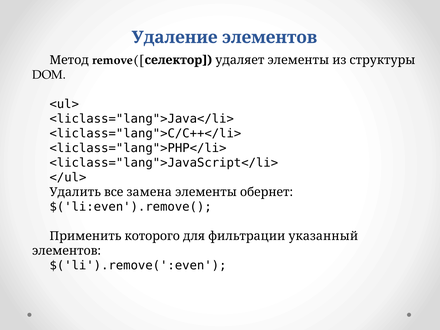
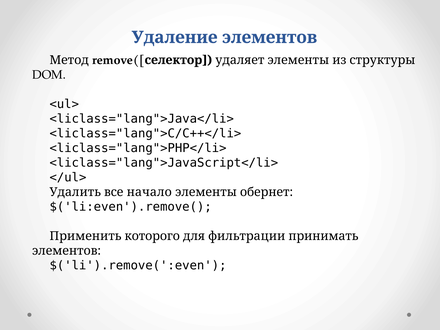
замена: замена -> начало (149, 192)
указанный: указанный -> принимать (323, 236)
